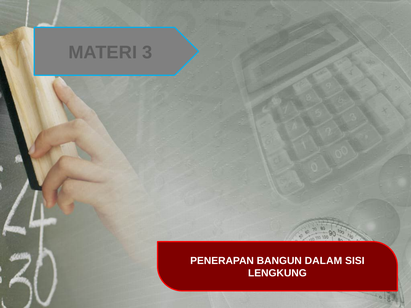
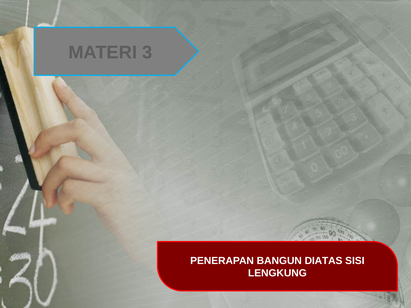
DALAM: DALAM -> DIATAS (324, 261)
